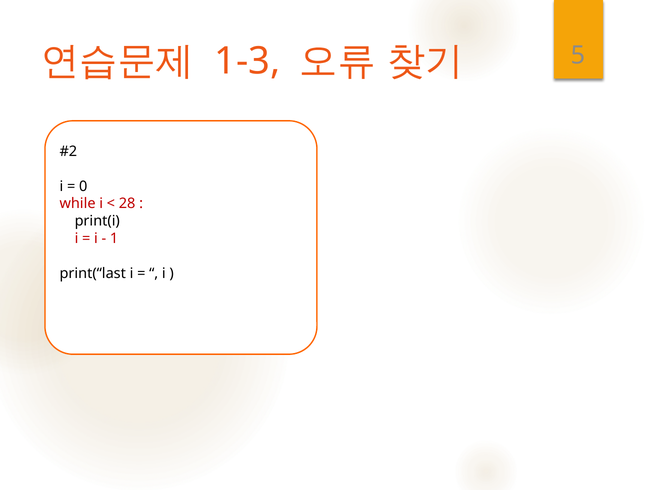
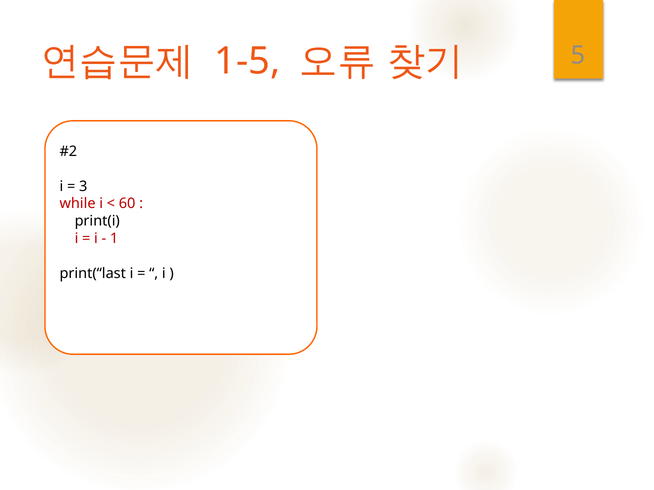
1-3: 1-3 -> 1-5 (247, 61)
0: 0 -> 3 (83, 186)
28: 28 -> 60 (127, 204)
